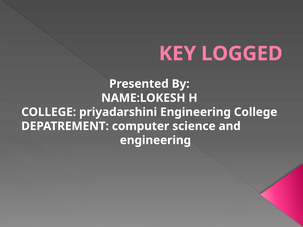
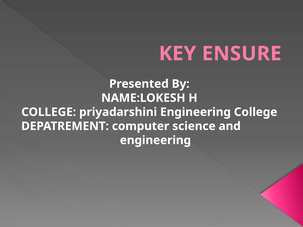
LOGGED: LOGGED -> ENSURE (242, 54)
